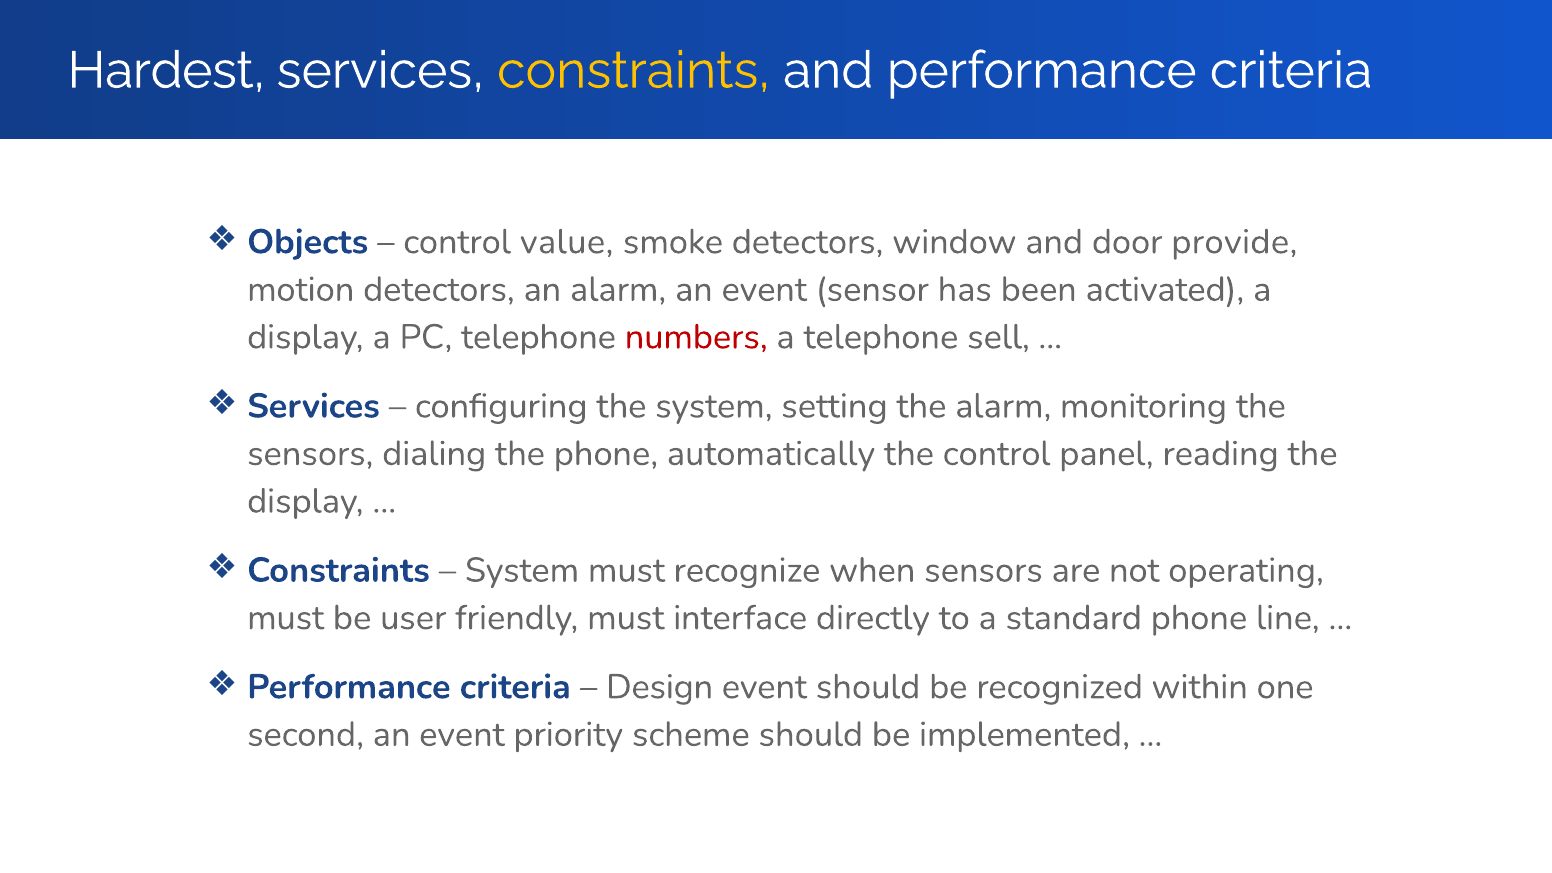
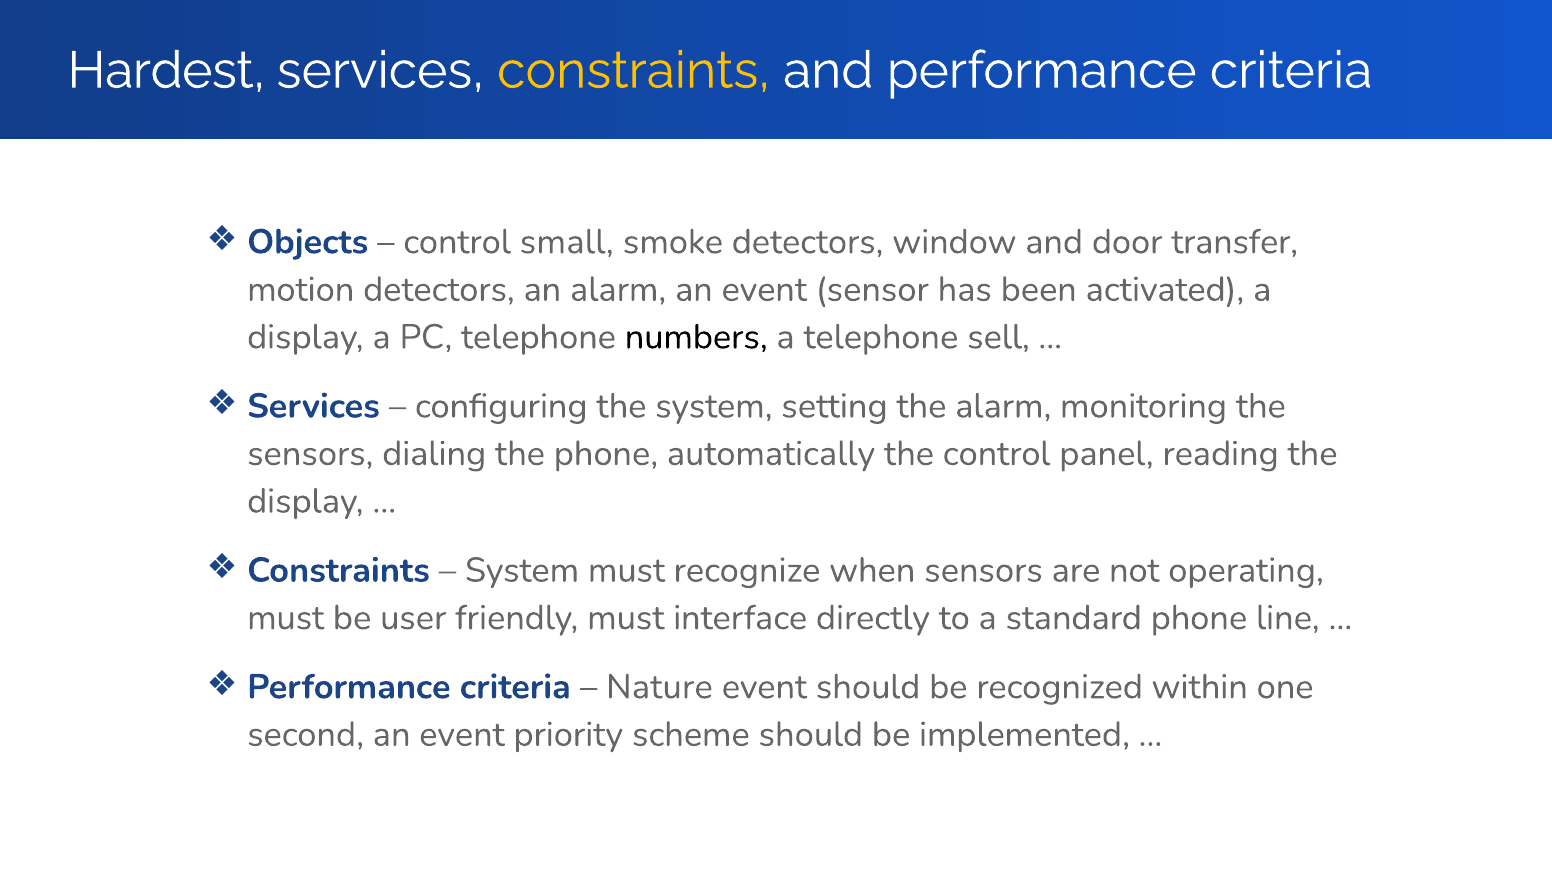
value: value -> small (567, 242)
provide: provide -> transfer (1235, 242)
numbers colour: red -> black (696, 337)
Design: Design -> Nature (659, 687)
